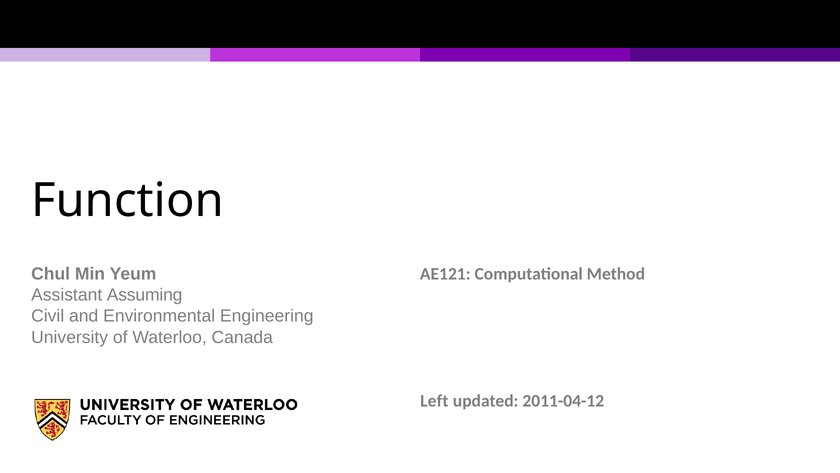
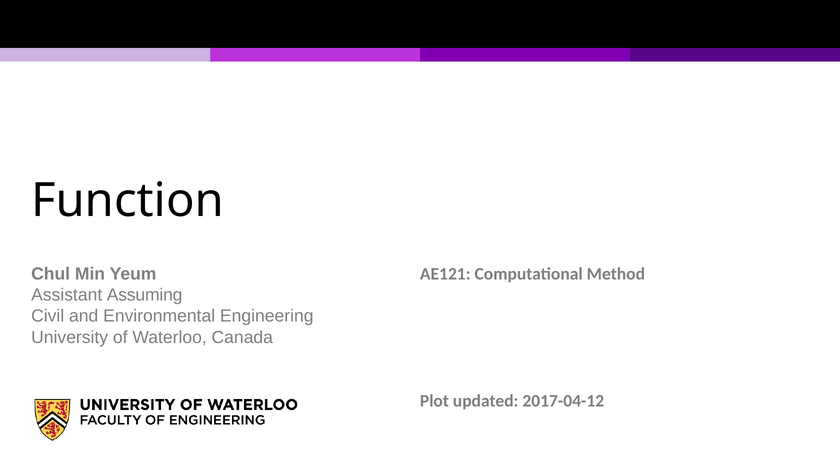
Left: Left -> Plot (434, 401)
2011-04-12: 2011-04-12 -> 2017-04-12 (563, 401)
